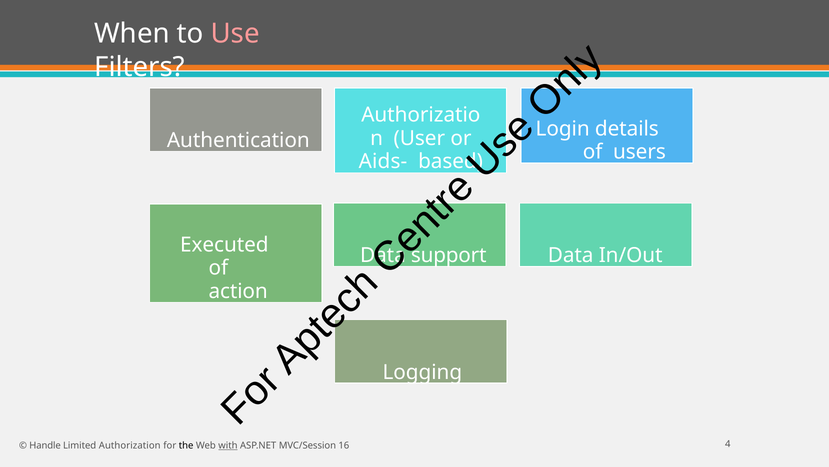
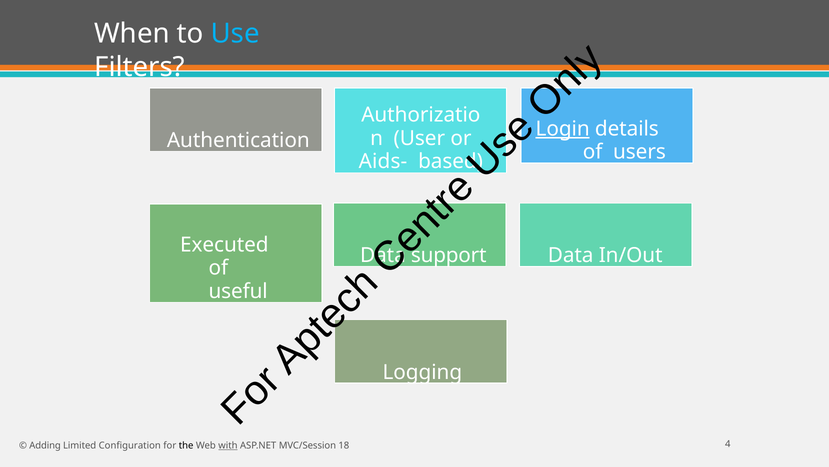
Use colour: pink -> light blue (235, 34)
Login underline: none -> present (563, 129)
action: action -> useful (238, 291)
Handle: Handle -> Adding (45, 445)
Authorization: Authorization -> Configuration (130, 445)
16: 16 -> 18 (344, 445)
